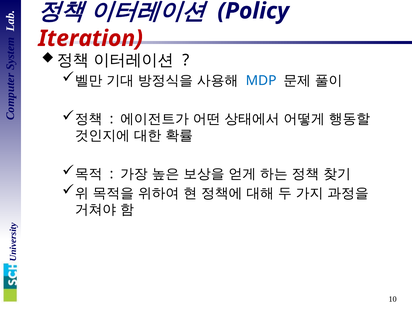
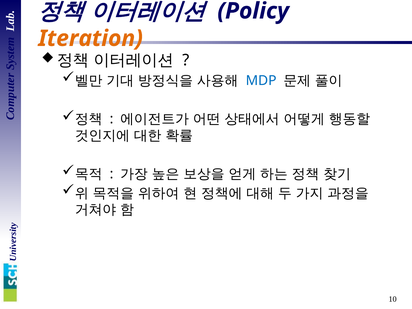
Iteration colour: red -> orange (91, 38)
